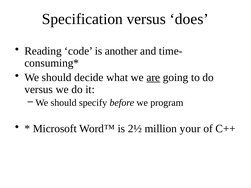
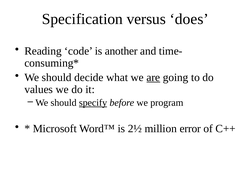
versus: versus -> values (39, 90)
specify underline: none -> present (93, 103)
your: your -> error (190, 129)
